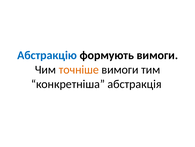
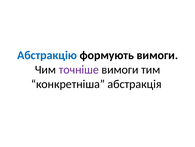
точніше colour: orange -> purple (79, 69)
